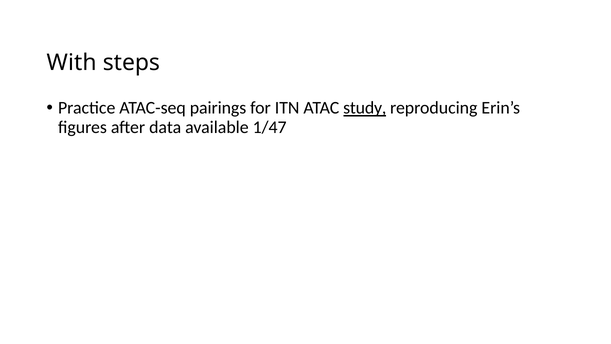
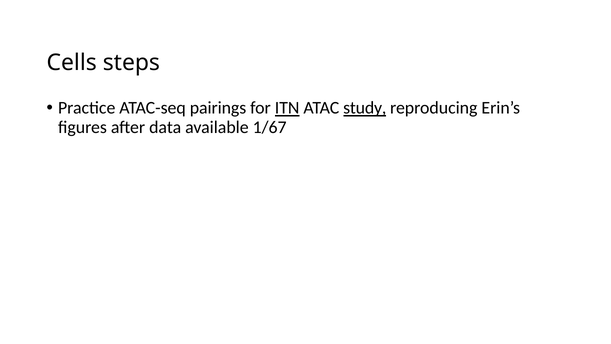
With: With -> Cells (72, 63)
ITN underline: none -> present (287, 108)
1/47: 1/47 -> 1/67 (270, 127)
